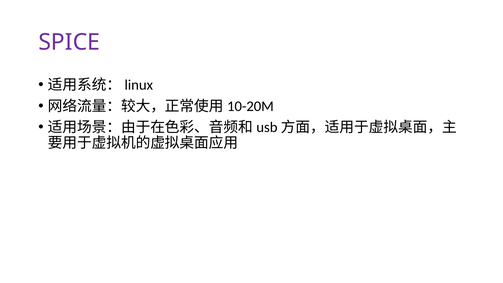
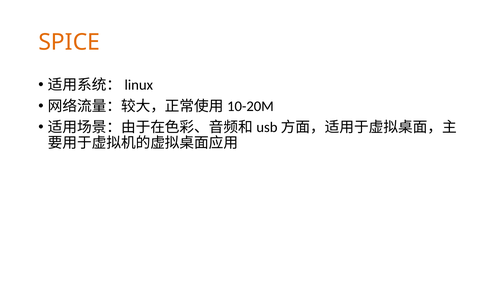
SPICE colour: purple -> orange (69, 42)
